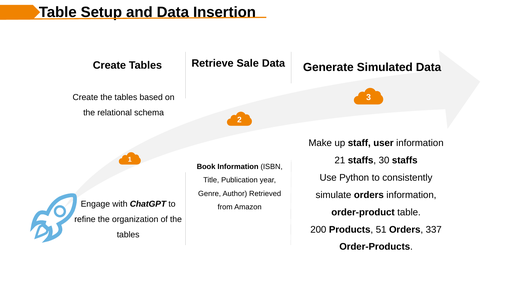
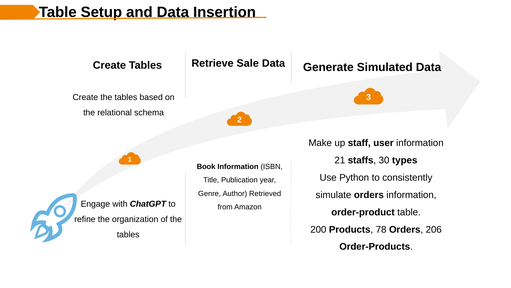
30 staffs: staffs -> types (405, 160)
51: 51 -> 78 (381, 229)
337: 337 -> 206 (434, 229)
